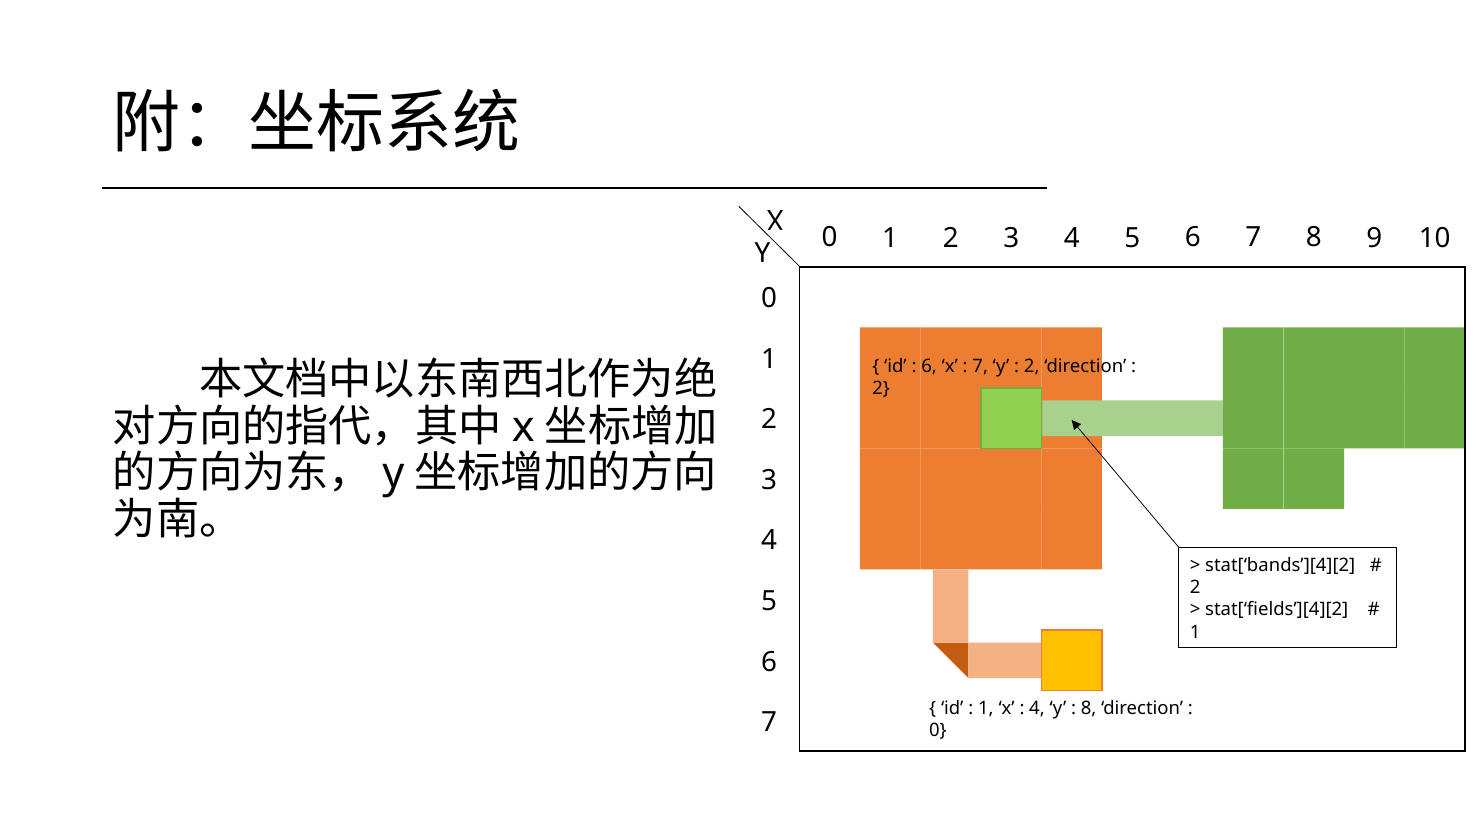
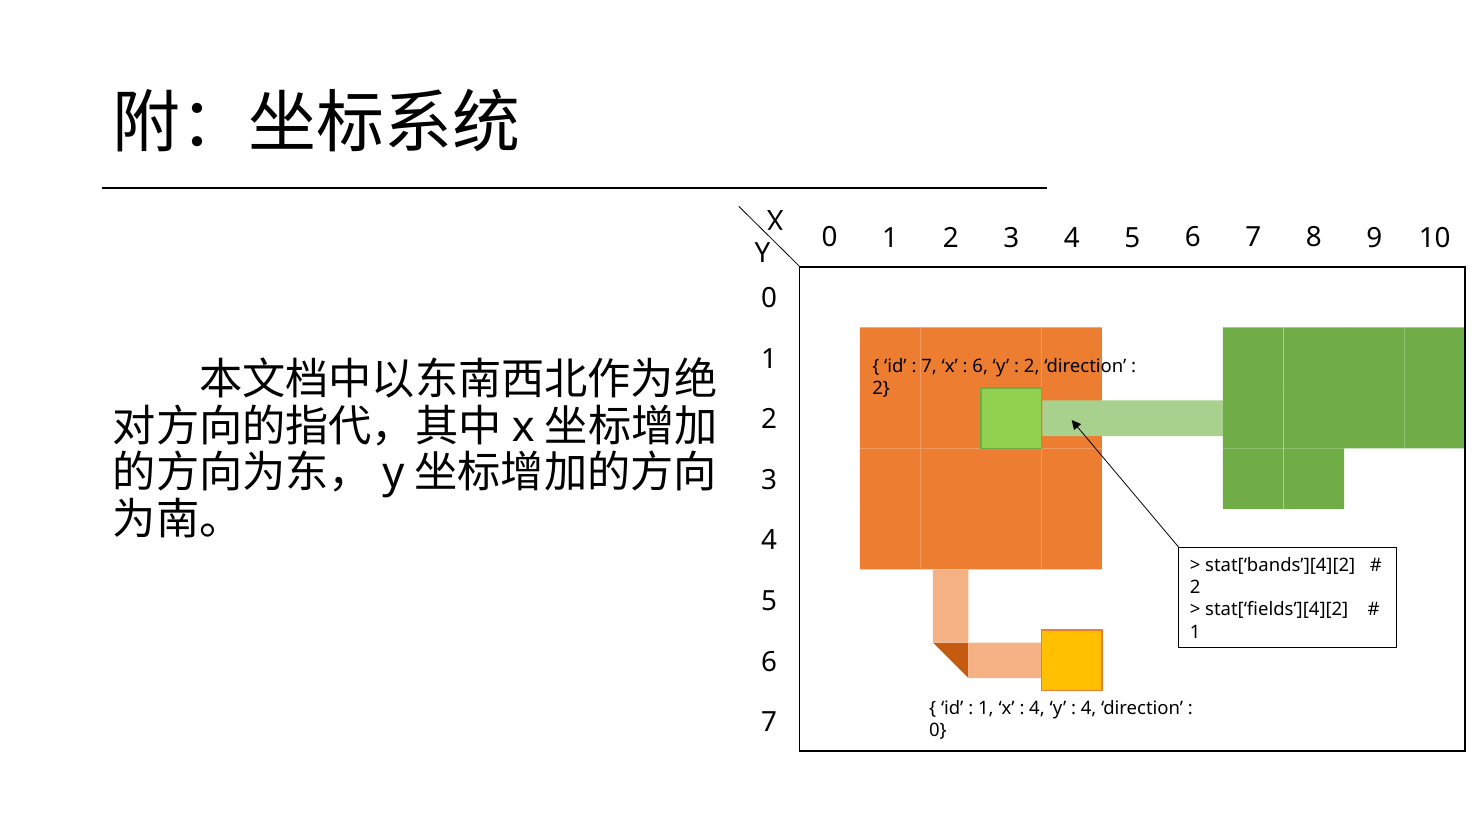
6: 6 -> 7 (929, 366)
7: 7 -> 6 (980, 366)
8: 8 -> 4 (1089, 708)
